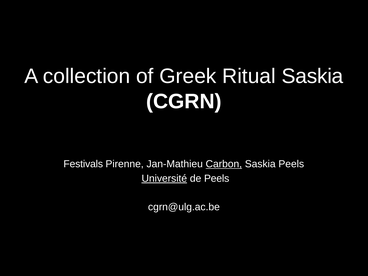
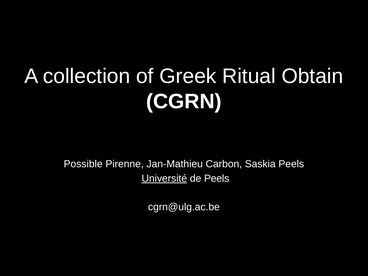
Ritual Saskia: Saskia -> Obtain (312, 76)
Festivals: Festivals -> Possible (83, 164)
Carbon underline: present -> none (224, 164)
